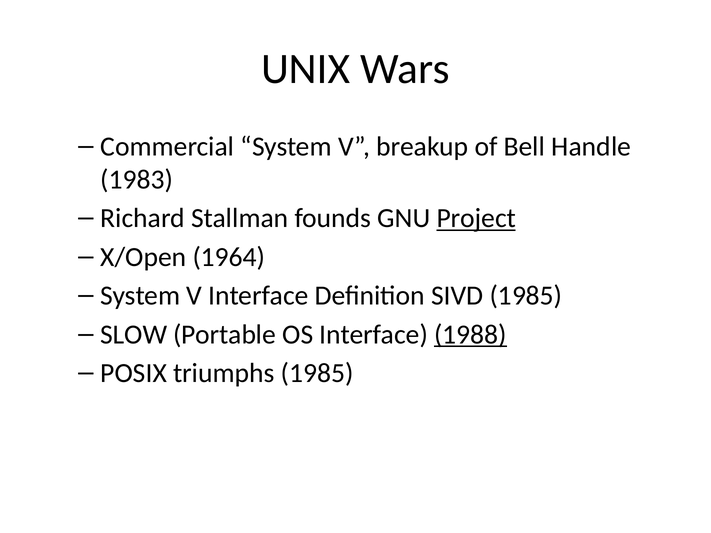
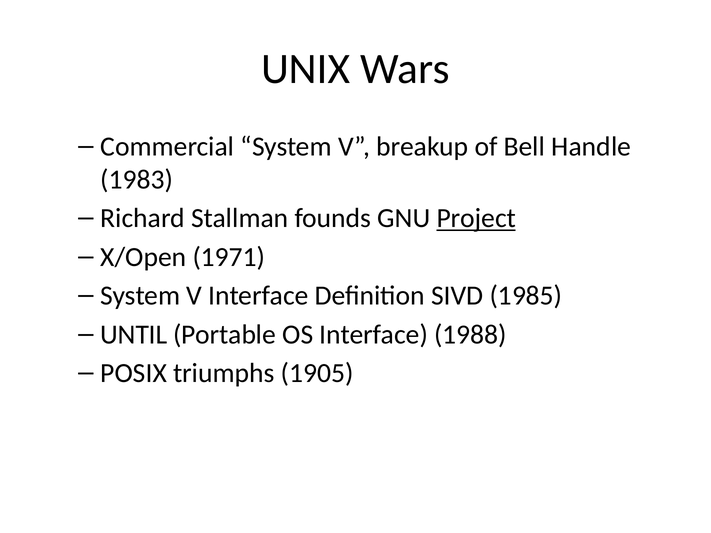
1964: 1964 -> 1971 (229, 257)
SLOW: SLOW -> UNTIL (134, 335)
1988 underline: present -> none (470, 335)
triumphs 1985: 1985 -> 1905 (317, 373)
